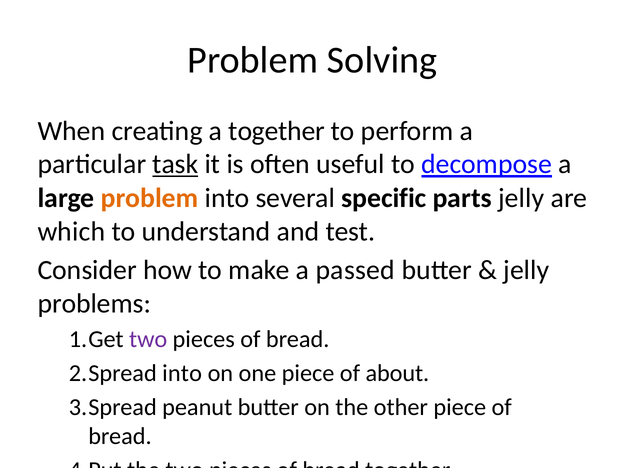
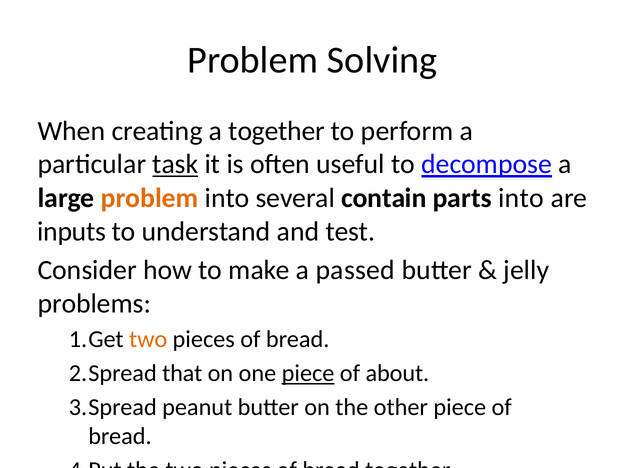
specific: specific -> contain (384, 198)
parts jelly: jelly -> into (521, 198)
which: which -> inputs (72, 232)
two colour: purple -> orange (148, 340)
into: into -> that (182, 374)
piece underline: none -> present (308, 374)
